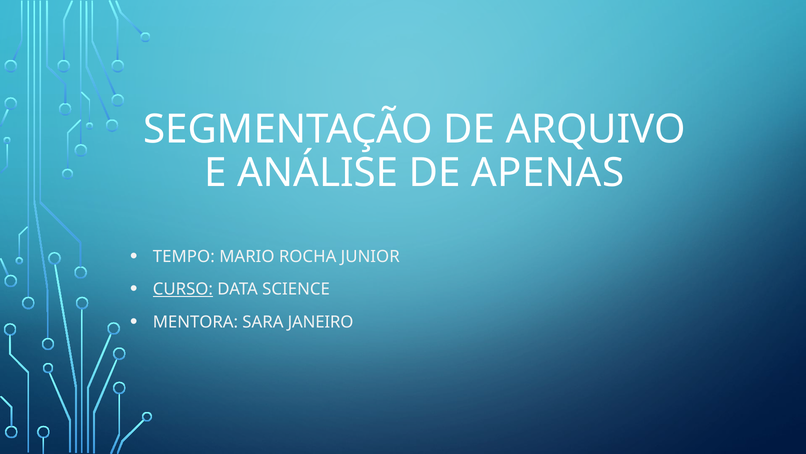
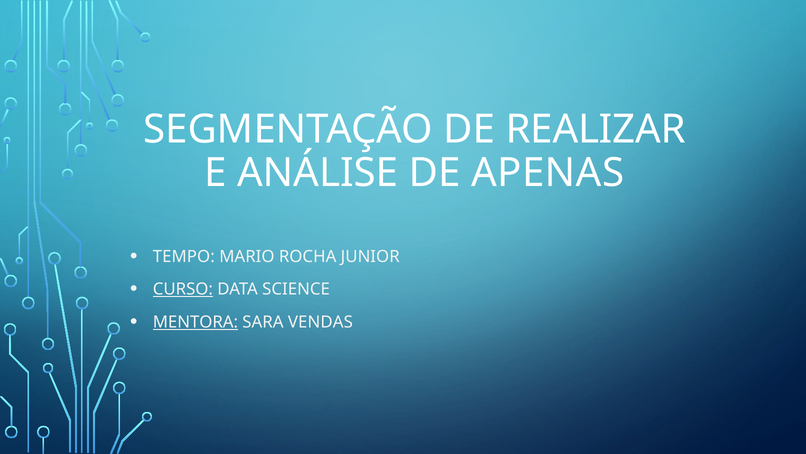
ARQUIVO: ARQUIVO -> REALIZAR (596, 129)
MENTORA underline: none -> present (195, 322)
JANEIRO: JANEIRO -> VENDAS (320, 322)
